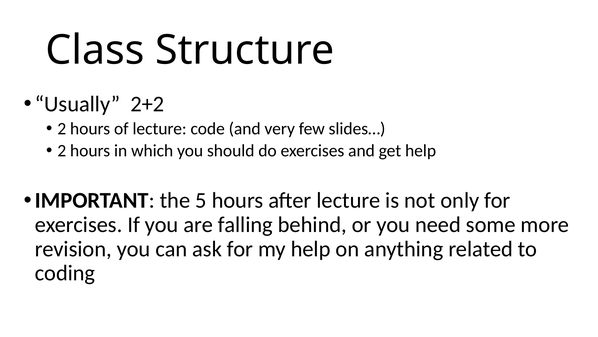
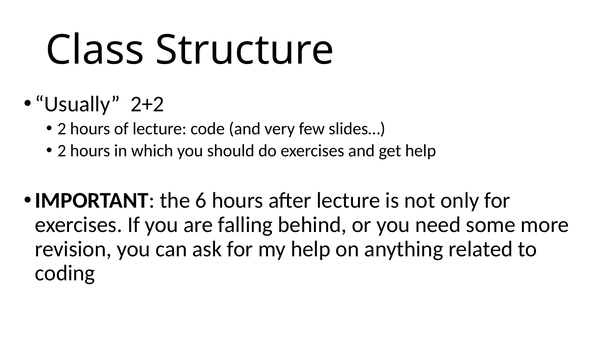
5: 5 -> 6 (201, 200)
